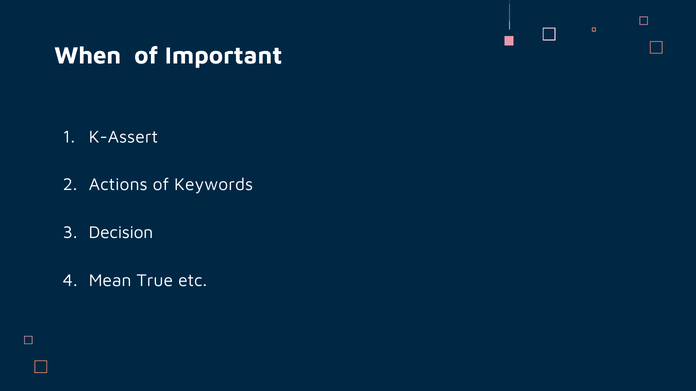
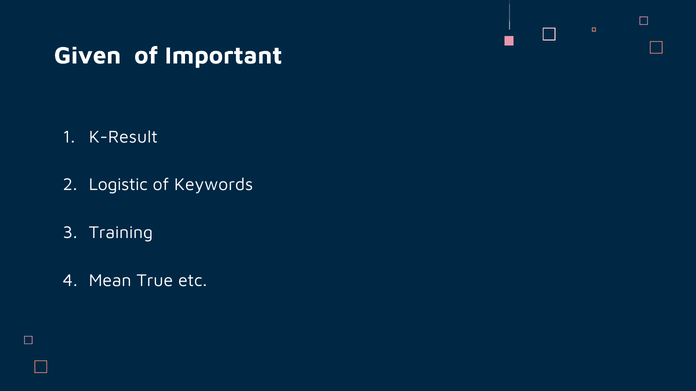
When: When -> Given (88, 56)
K-Assert: K-Assert -> K-Result (123, 137)
Actions: Actions -> Logistic (118, 185)
Decision: Decision -> Training (121, 233)
